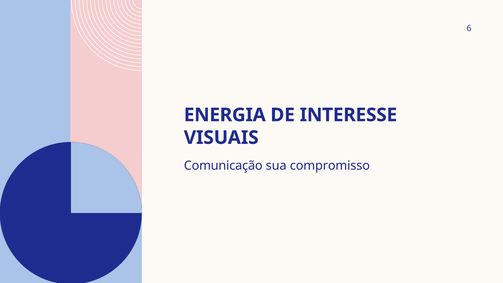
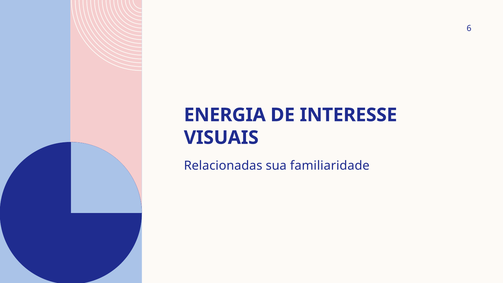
Comunicação: Comunicação -> Relacionadas (223, 166)
compromisso: compromisso -> familiaridade (330, 166)
